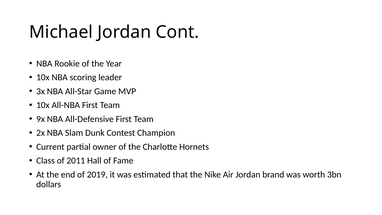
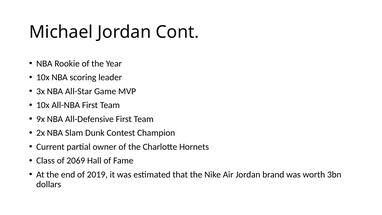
2011: 2011 -> 2069 (76, 161)
